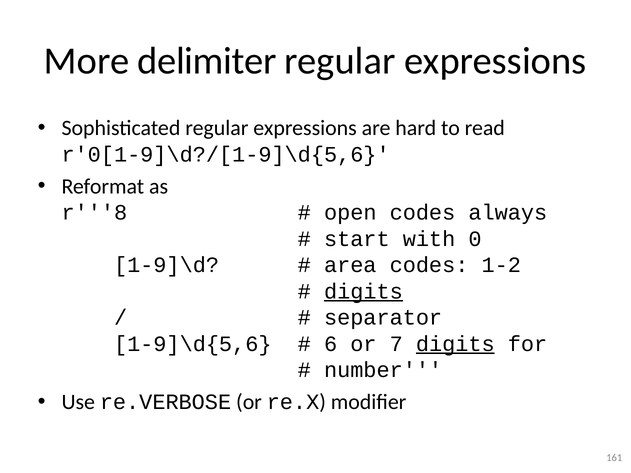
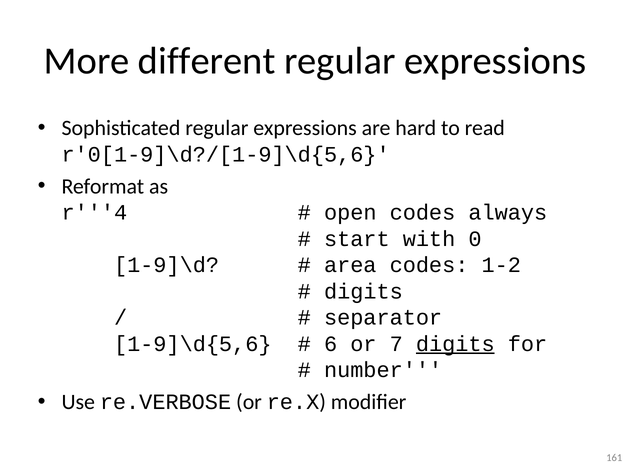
delimiter: delimiter -> different (207, 61)
r'''8: r'''8 -> r'''4 (94, 213)
digits underline: present -> none (363, 292)
